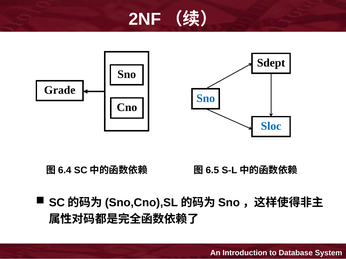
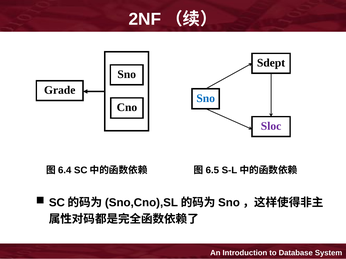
Sloc colour: blue -> purple (271, 126)
